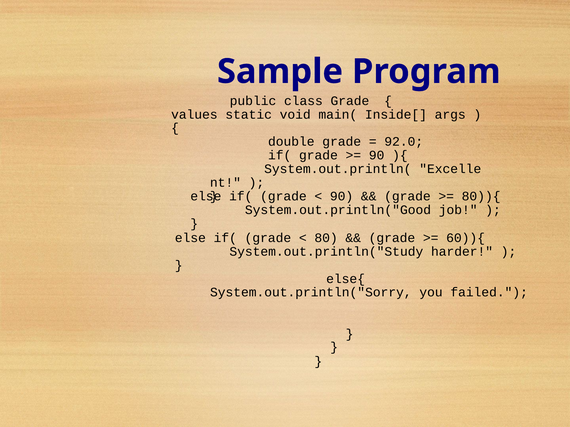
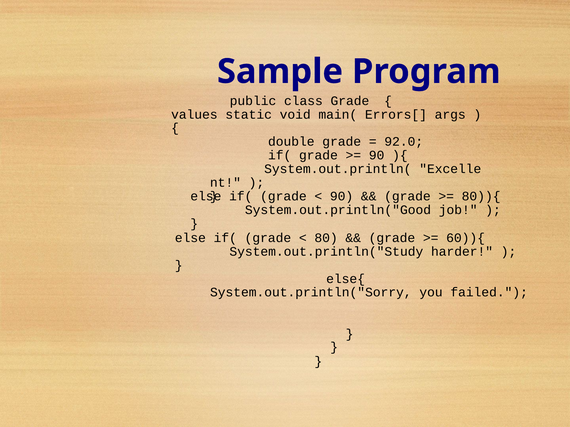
Inside[: Inside[ -> Errors[ (396, 114)
